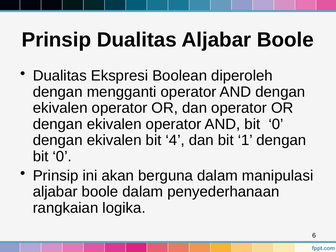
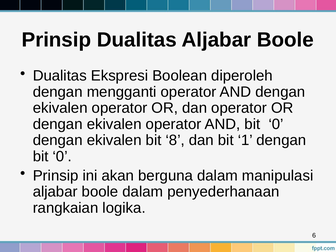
4: 4 -> 8 (175, 140)
